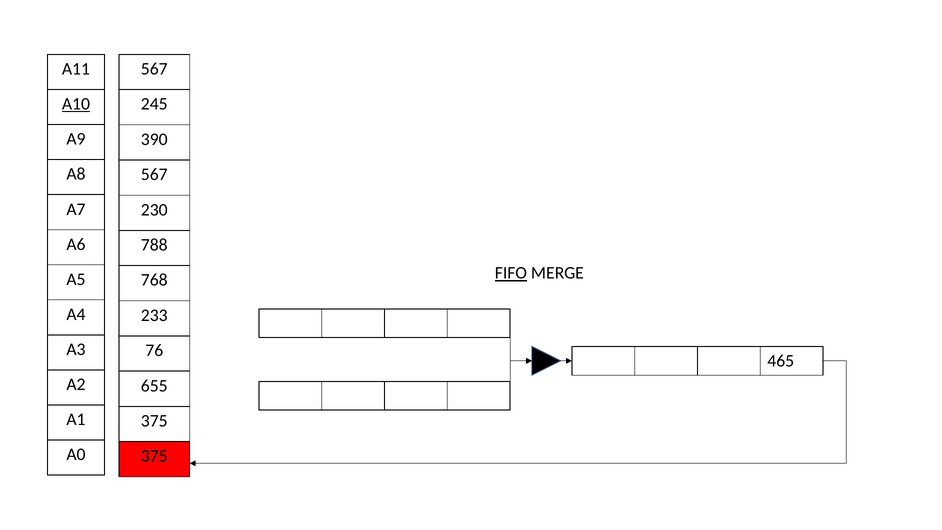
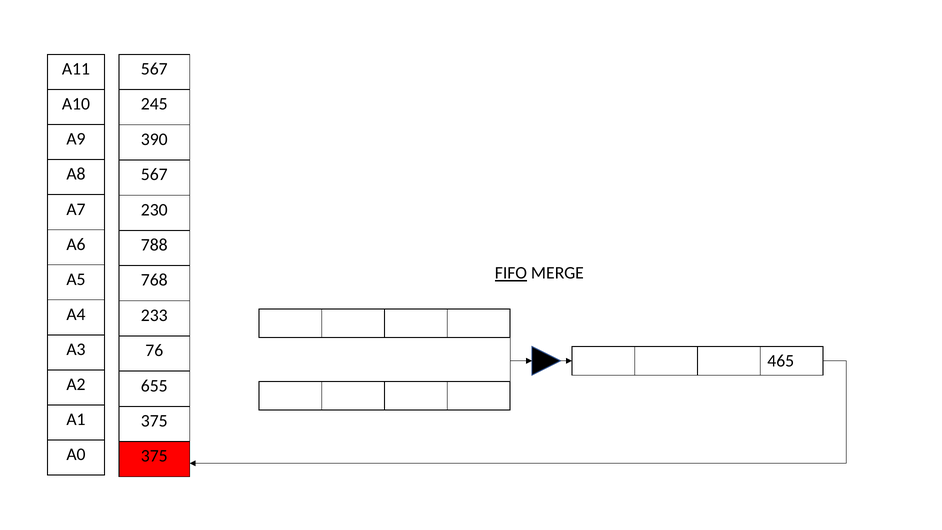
A10 underline: present -> none (76, 104)
